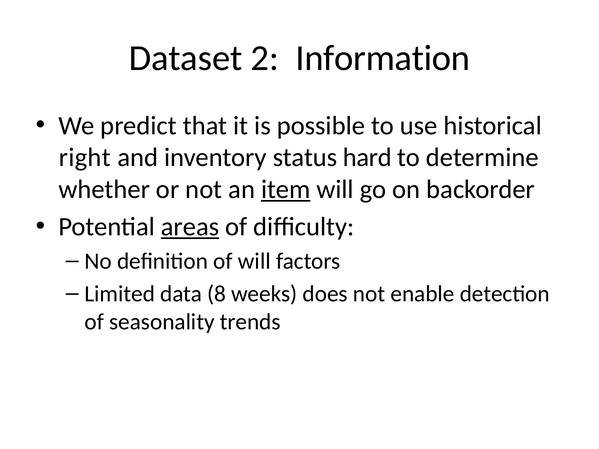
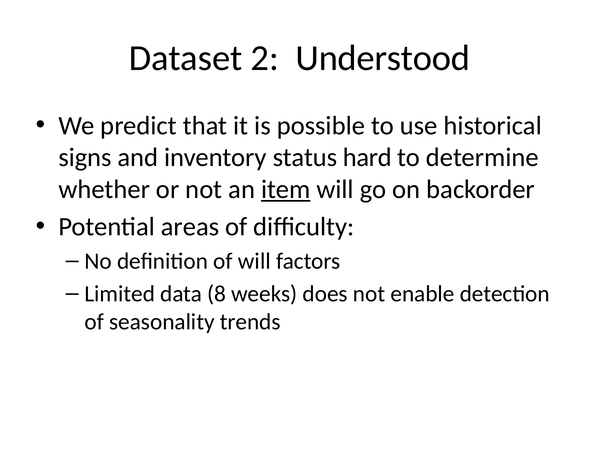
Information: Information -> Understood (383, 58)
right: right -> signs (85, 158)
areas underline: present -> none (190, 227)
